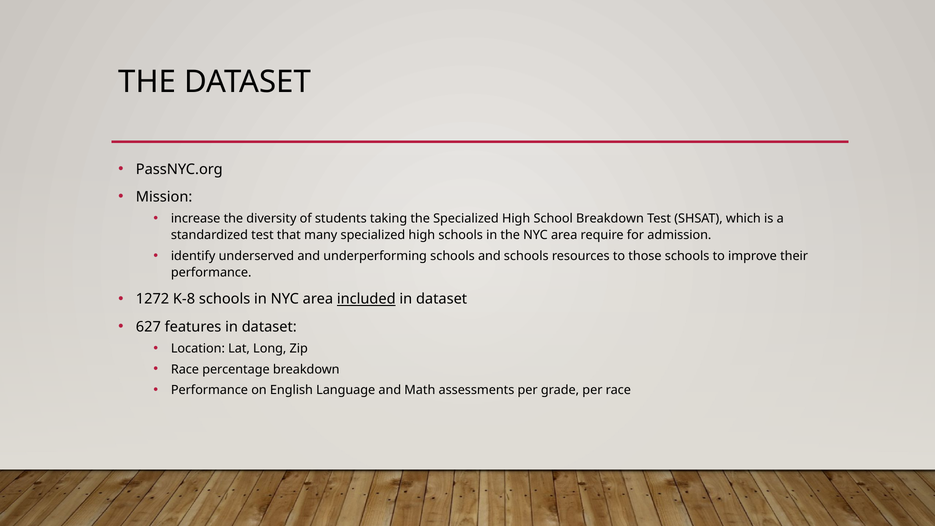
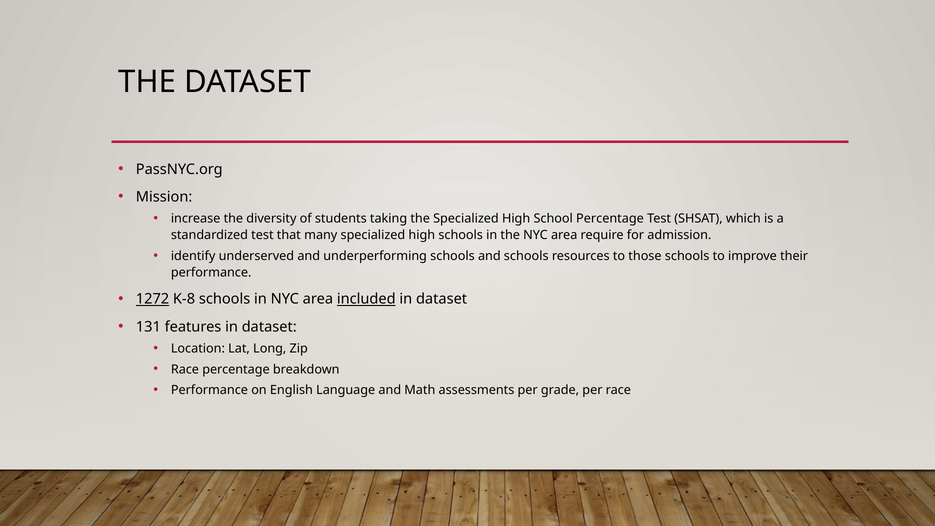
School Breakdown: Breakdown -> Percentage (610, 219)
1272 underline: none -> present (153, 299)
627: 627 -> 131 (148, 327)
